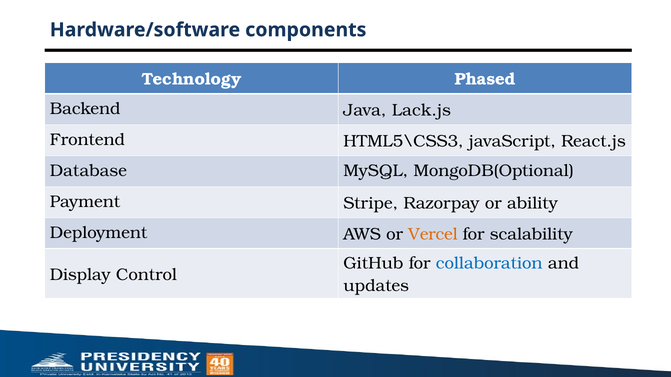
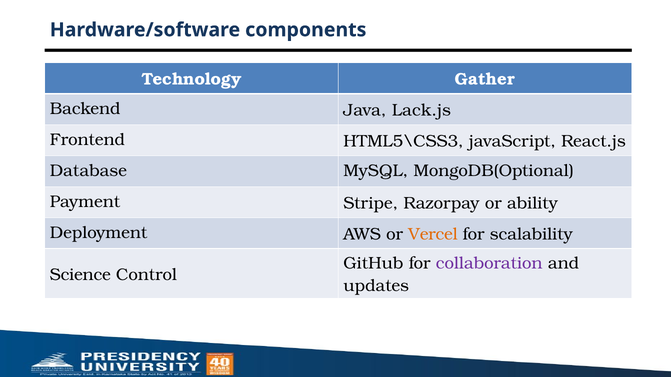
Phased: Phased -> Gather (485, 79)
collaboration colour: blue -> purple (489, 264)
Display: Display -> Science (80, 275)
